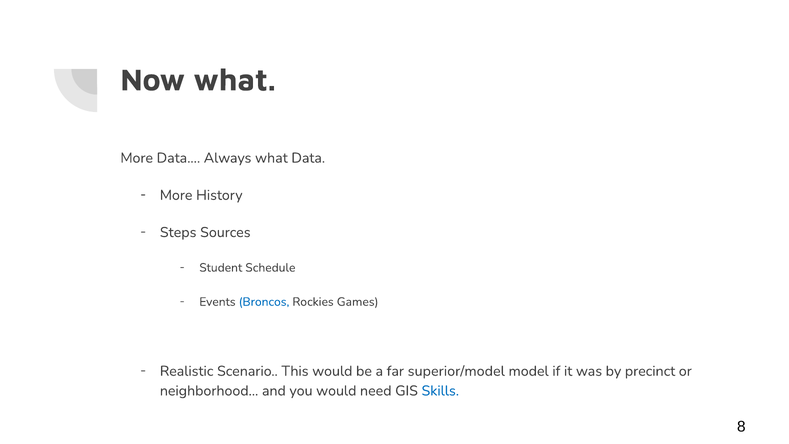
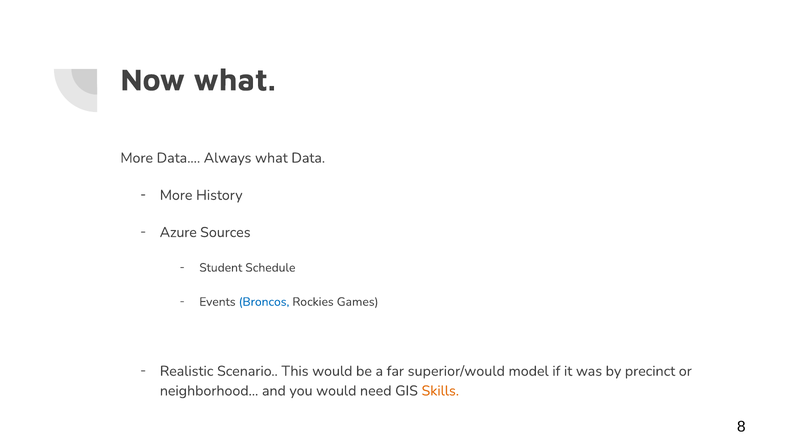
Steps: Steps -> Azure (178, 232)
superior/model: superior/model -> superior/would (456, 371)
Skills colour: blue -> orange (440, 391)
